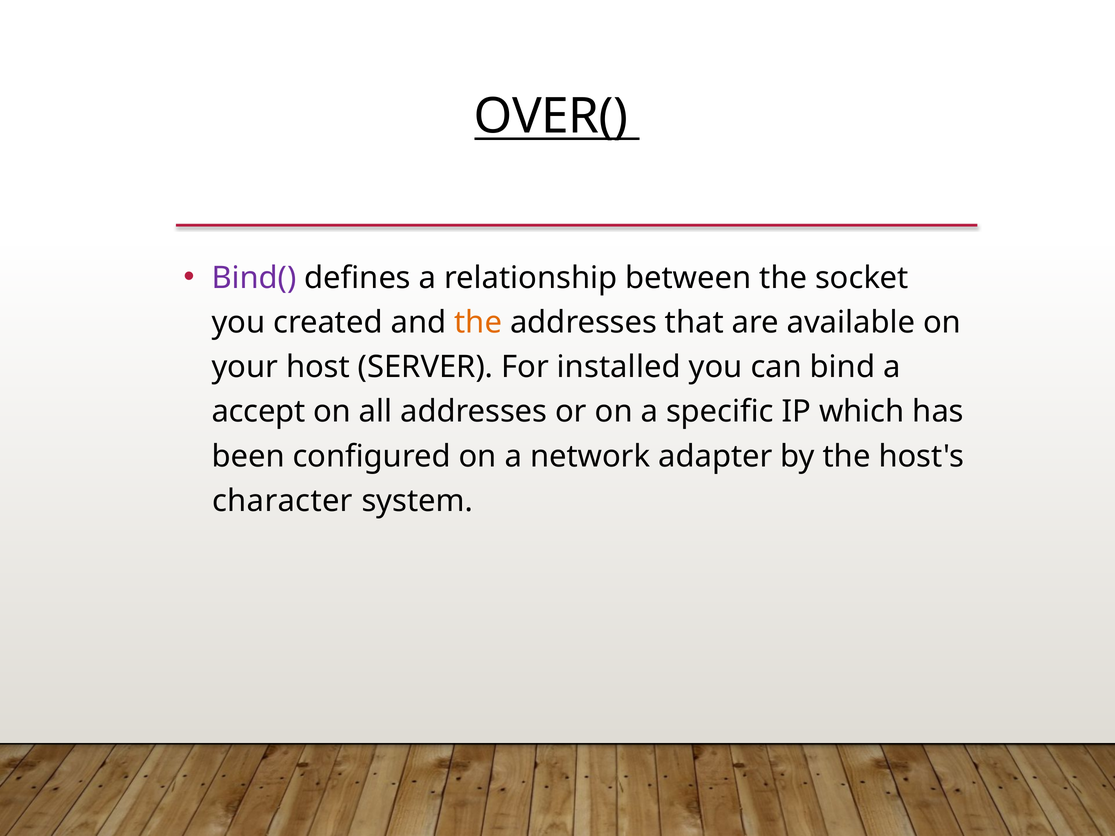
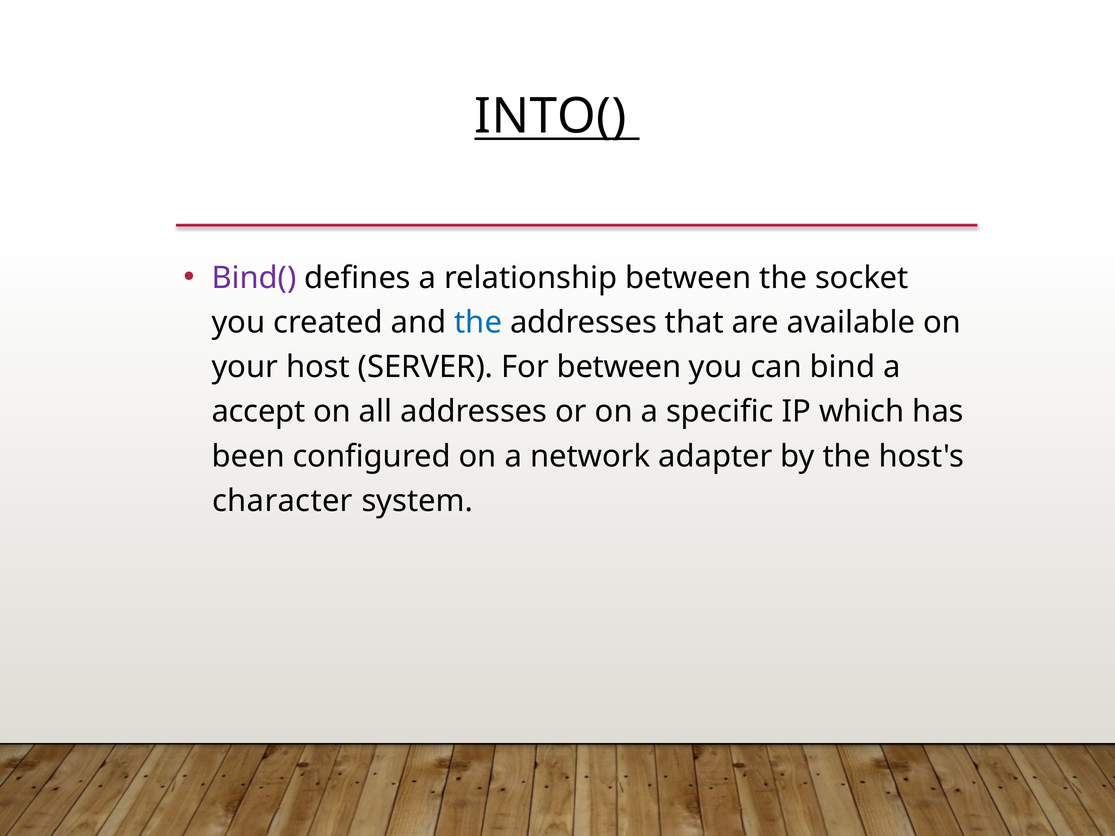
OVER(: OVER( -> INTO( (550, 116)
the colour: orange -> blue (478, 323)
For installed: installed -> between (619, 367)
